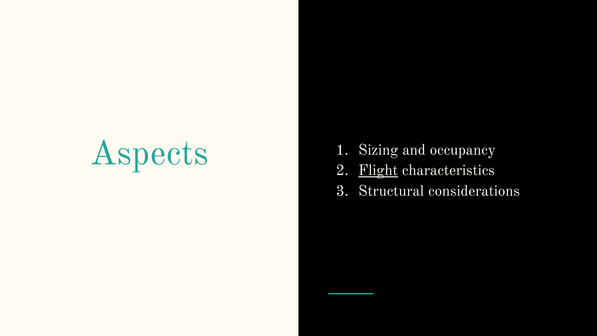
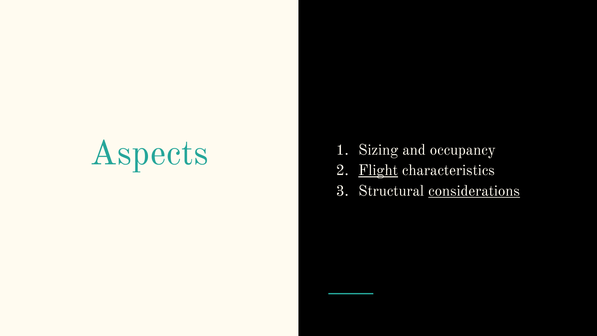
considerations underline: none -> present (474, 191)
